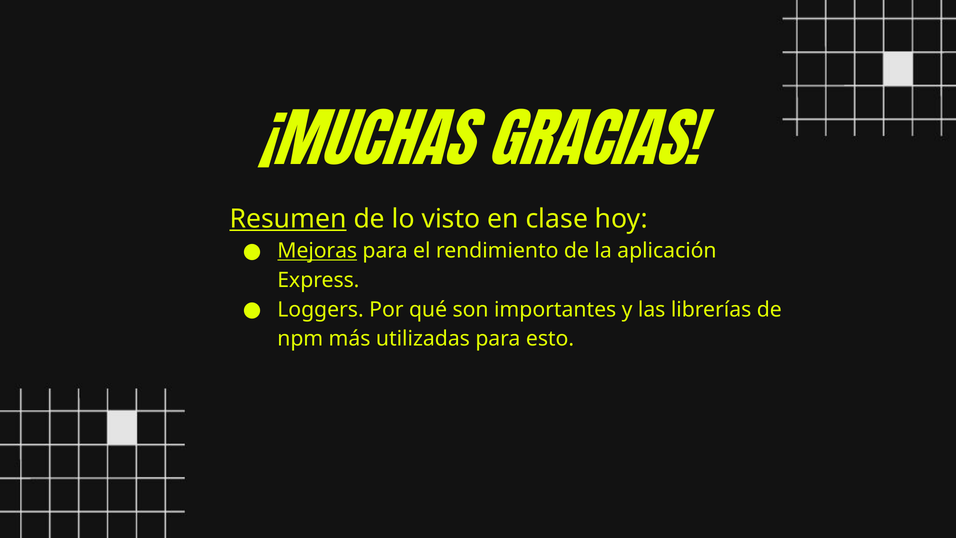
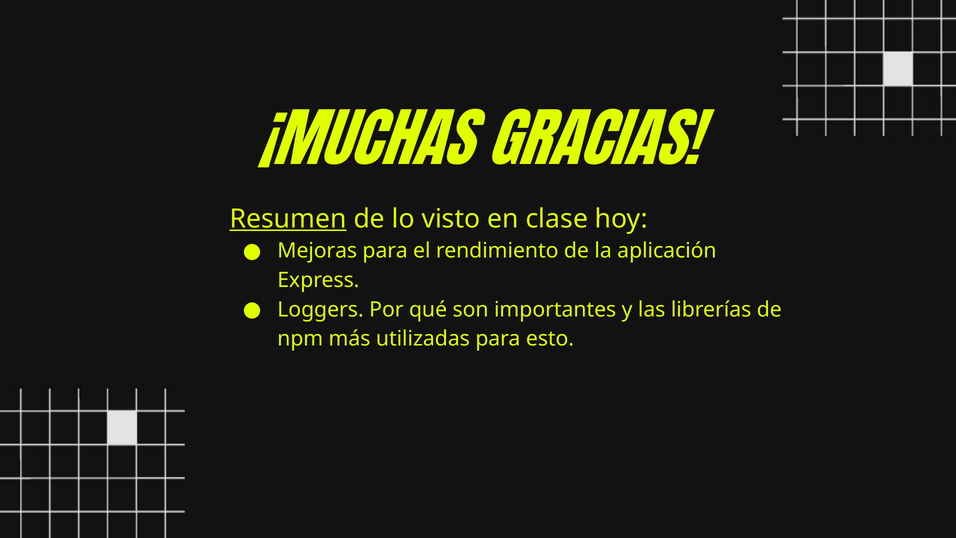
Mejoras underline: present -> none (317, 251)
